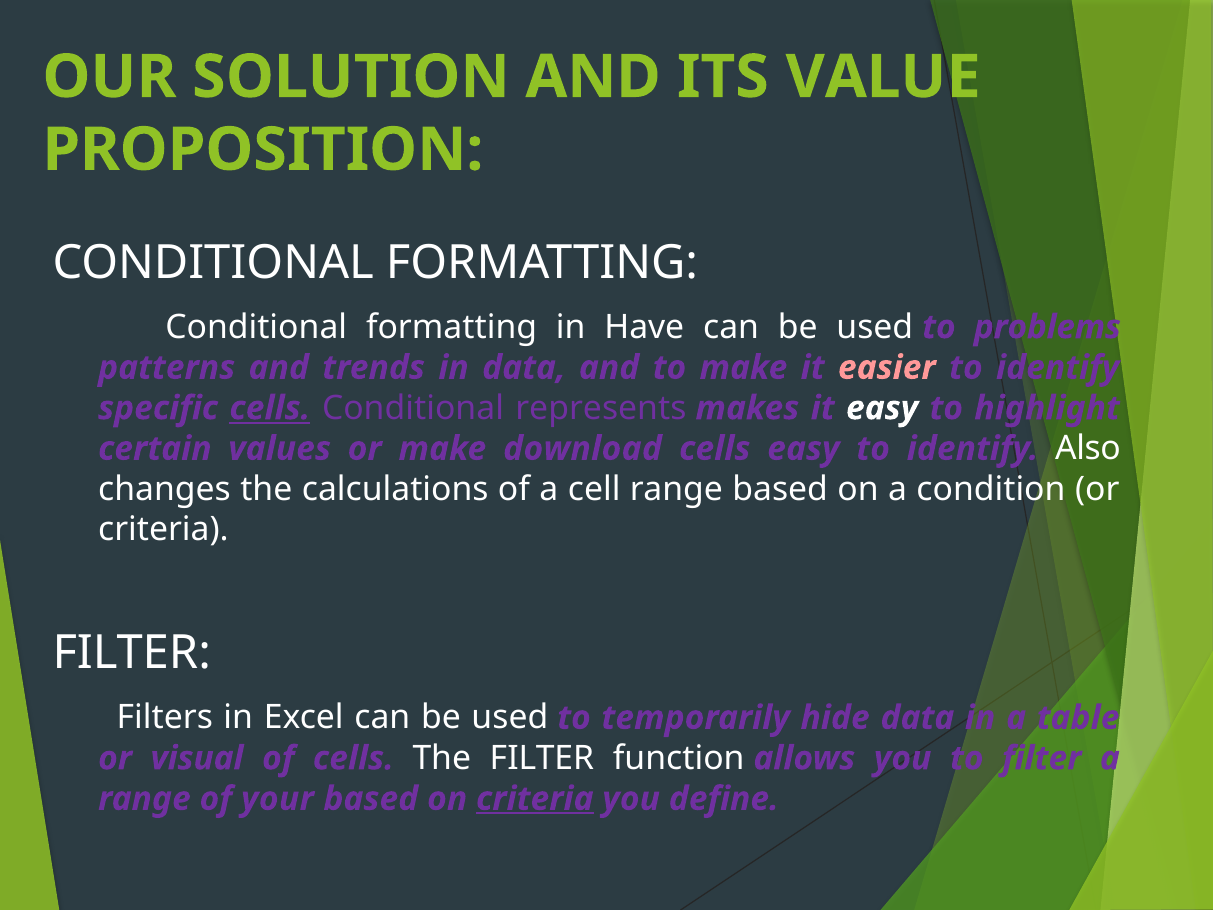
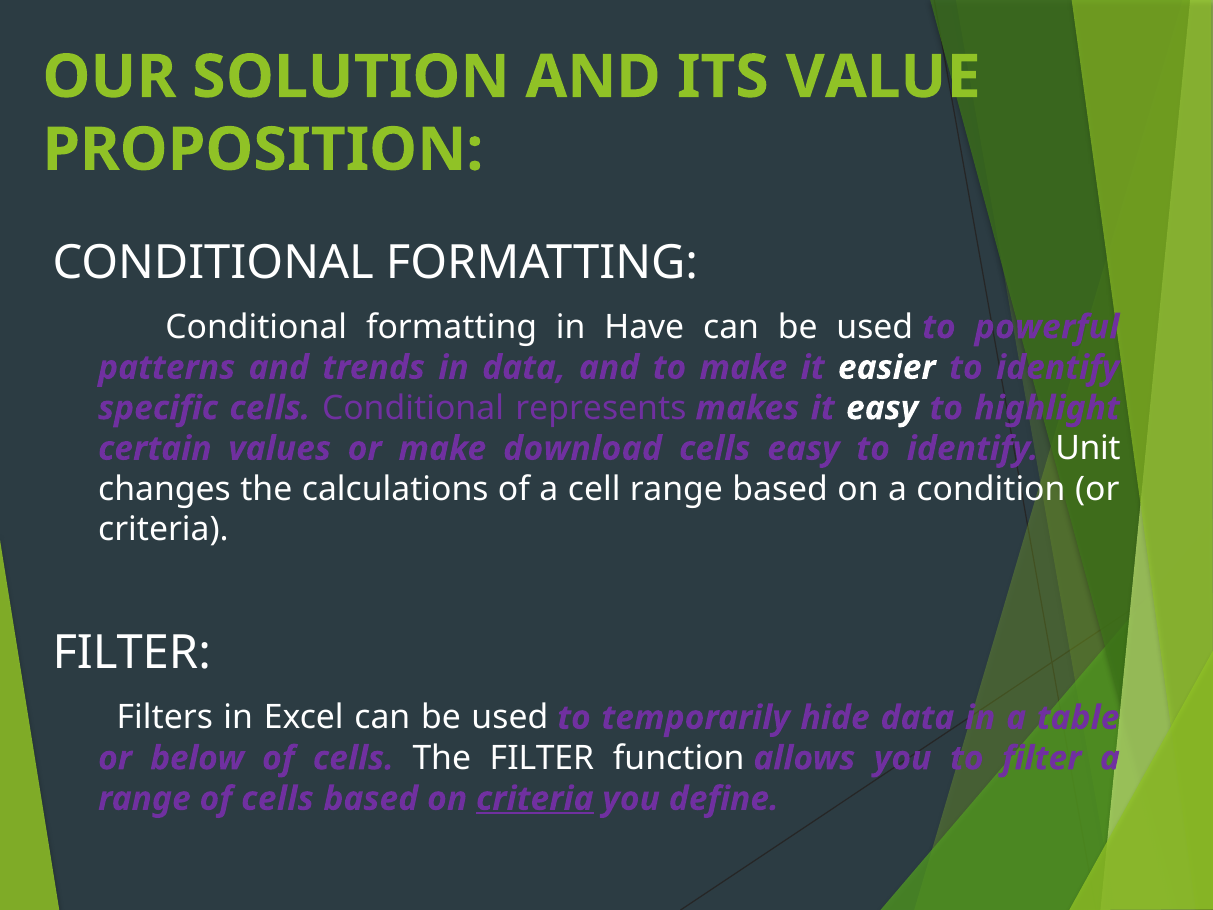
problems: problems -> powerful (1047, 327)
easier colour: pink -> white (887, 368)
cells underline: present -> none (270, 408)
Also: Also -> Unit (1088, 449)
visual: visual -> below (197, 758)
range of your: your -> cells (277, 799)
